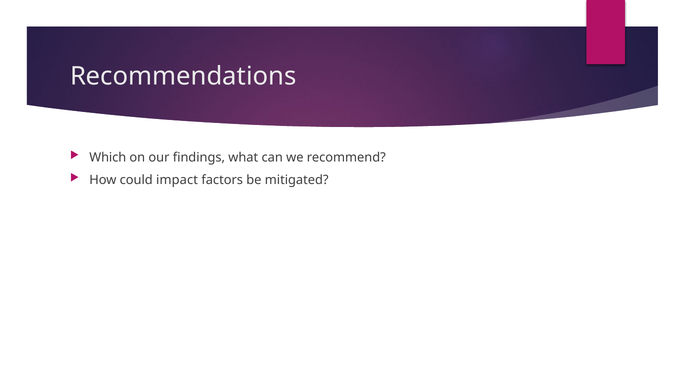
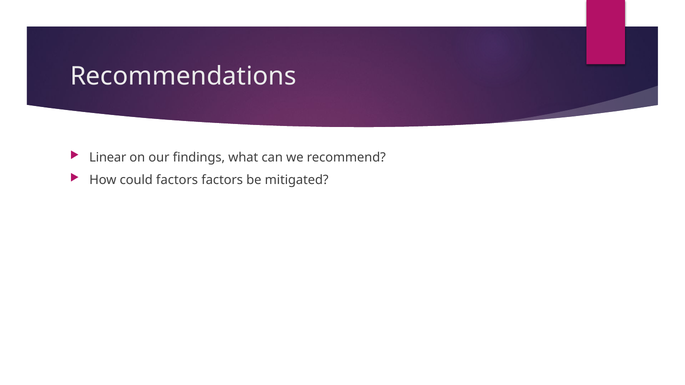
Which: Which -> Linear (108, 157)
could impact: impact -> factors (177, 180)
